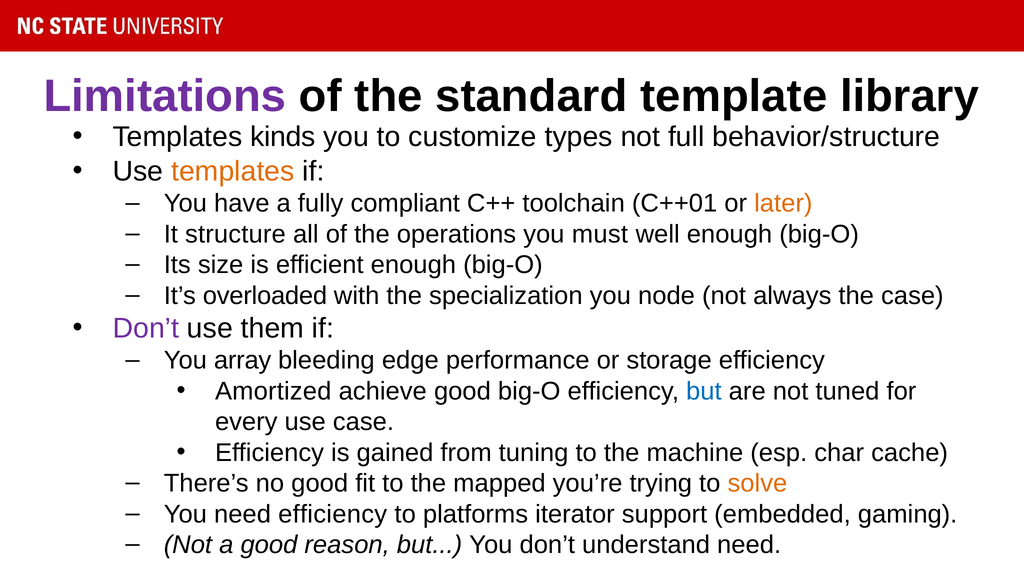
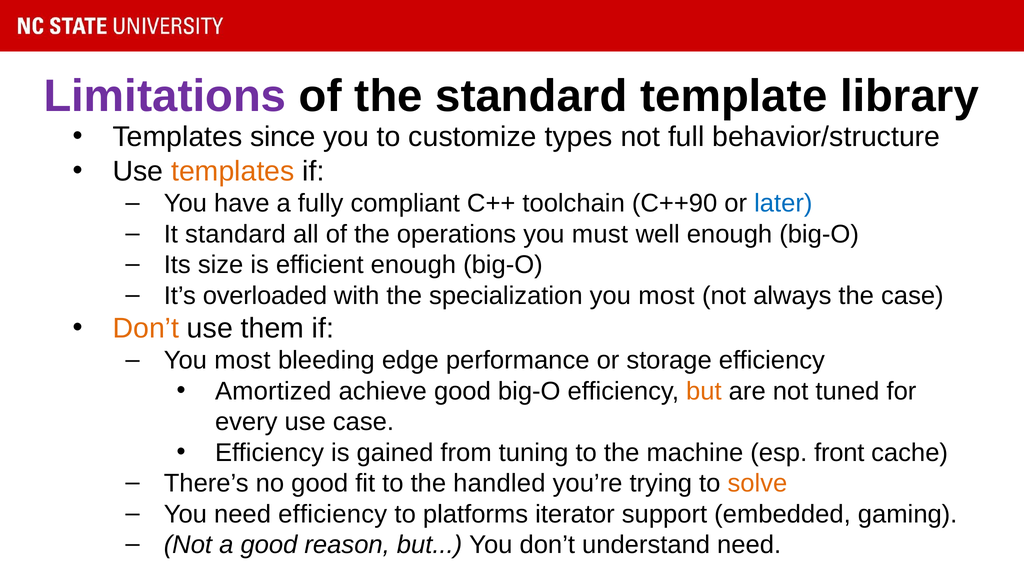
kinds: kinds -> since (283, 137)
C++01: C++01 -> C++90 (675, 203)
later colour: orange -> blue (783, 203)
It structure: structure -> standard (235, 234)
specialization you node: node -> most (666, 296)
Don’t colour: purple -> orange (146, 328)
array: array -> most (242, 361)
but colour: blue -> orange (704, 391)
char: char -> front (839, 453)
mapped: mapped -> handled (499, 483)
